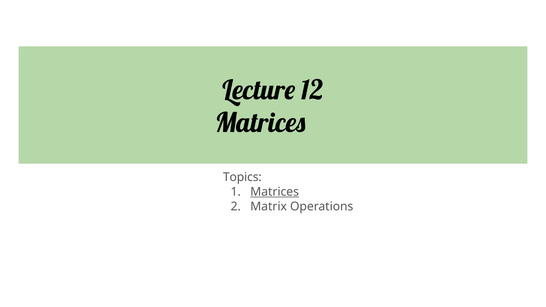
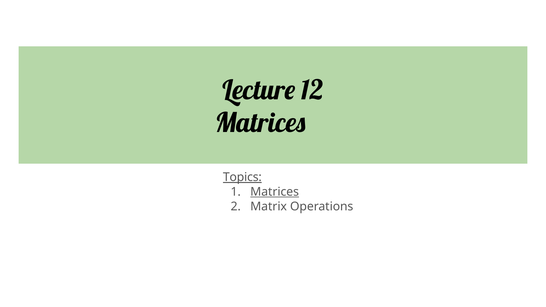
Topics underline: none -> present (242, 177)
